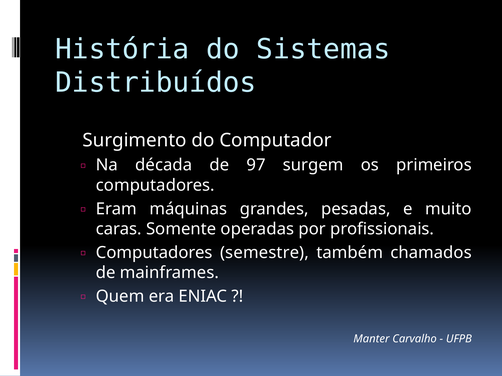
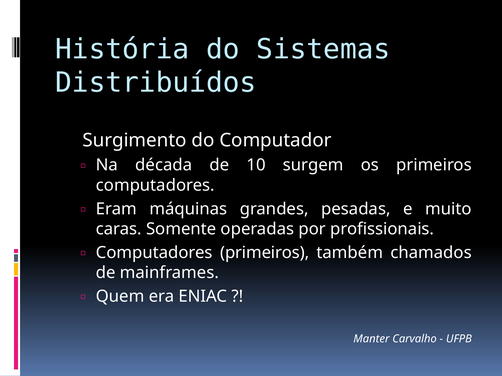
97: 97 -> 10 (256, 165)
Computadores semestre: semestre -> primeiros (265, 253)
